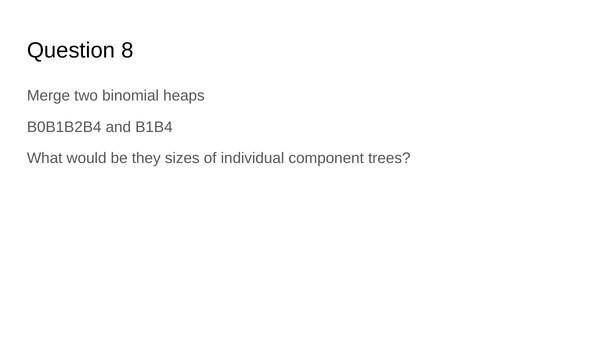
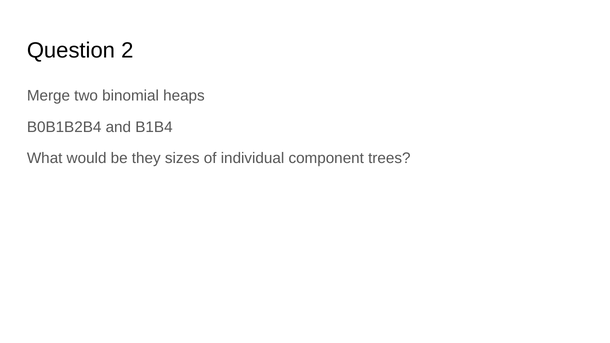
8: 8 -> 2 (127, 51)
